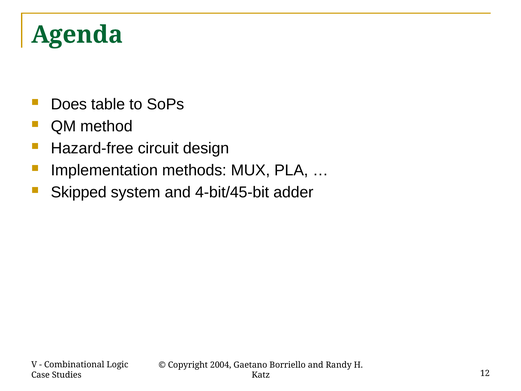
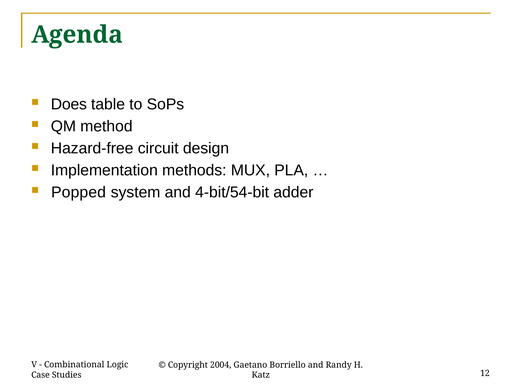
Skipped: Skipped -> Popped (79, 192)
4-bit/45-bit: 4-bit/45-bit -> 4-bit/54-bit (232, 192)
